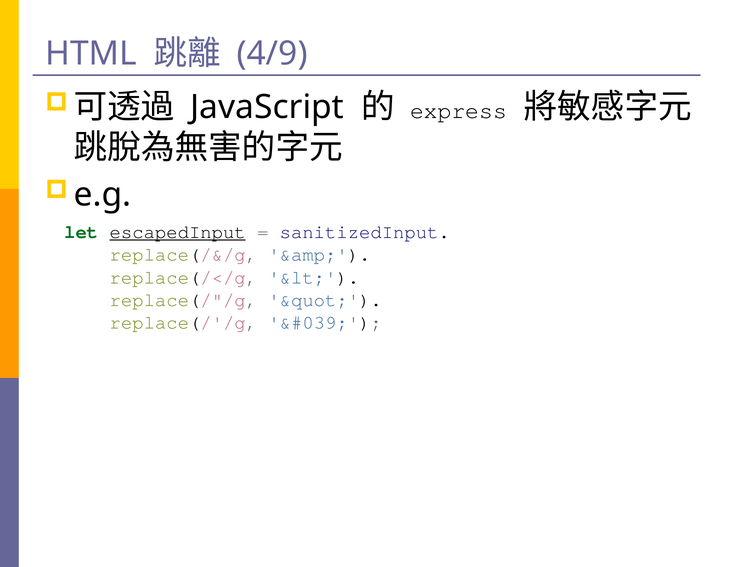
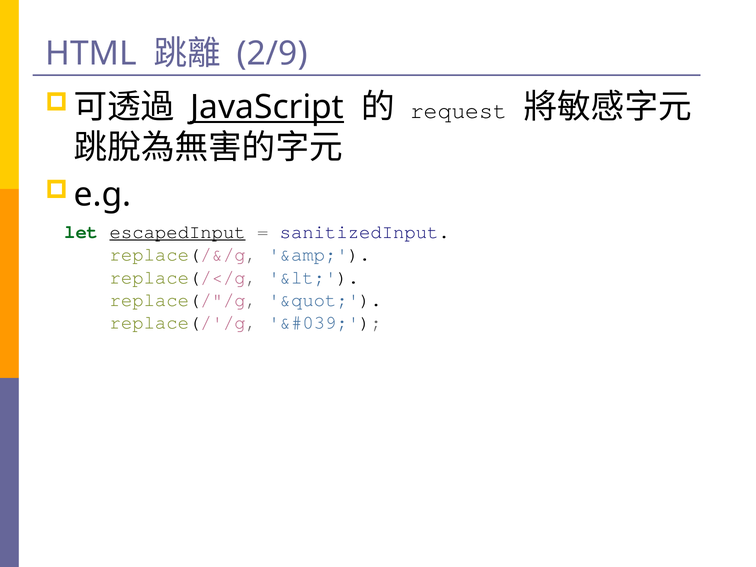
4/9: 4/9 -> 2/9 (272, 53)
JavaScript underline: none -> present (267, 107)
express: express -> request (459, 111)
